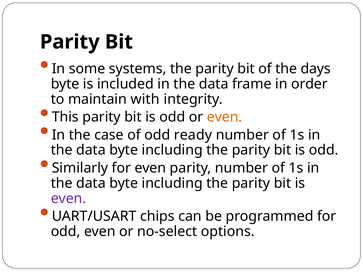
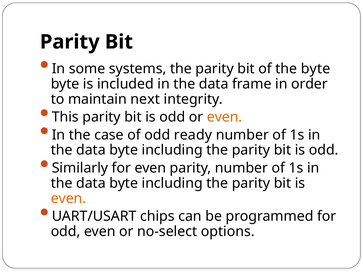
the days: days -> byte (316, 69)
with: with -> next (145, 99)
even colour: purple -> orange (68, 199)
